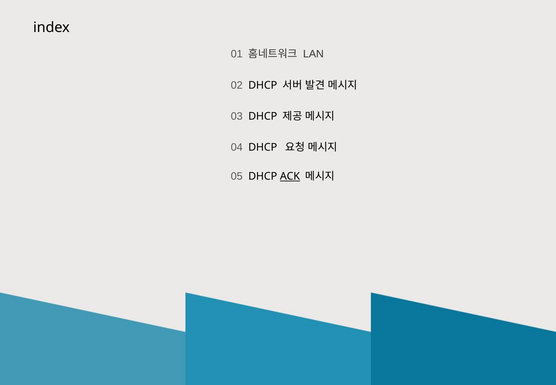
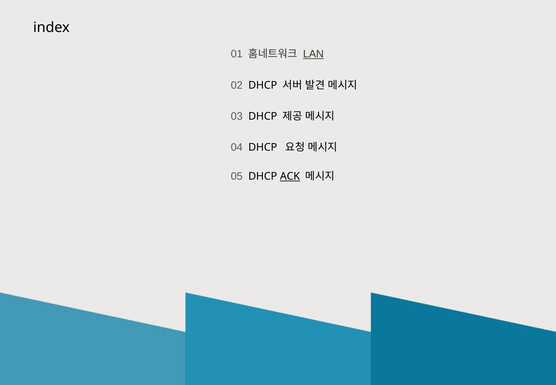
LAN underline: none -> present (313, 54)
